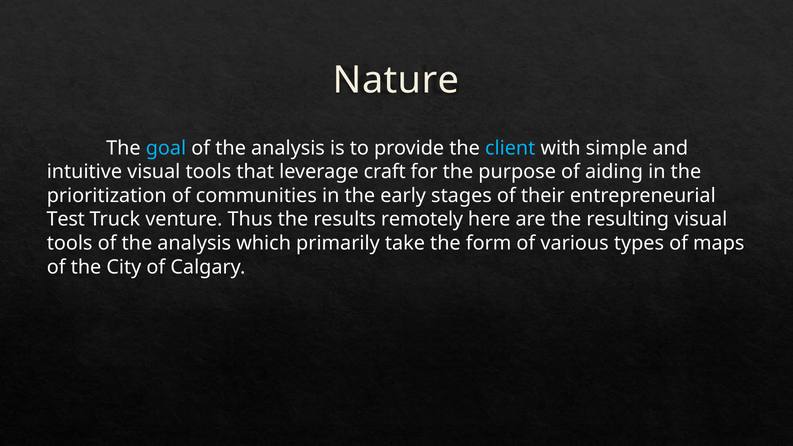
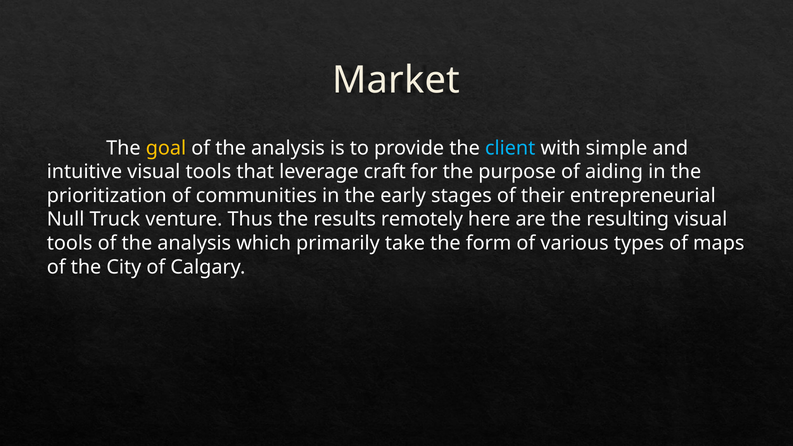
Nature: Nature -> Market (396, 80)
goal colour: light blue -> yellow (166, 148)
Test: Test -> Null (66, 219)
